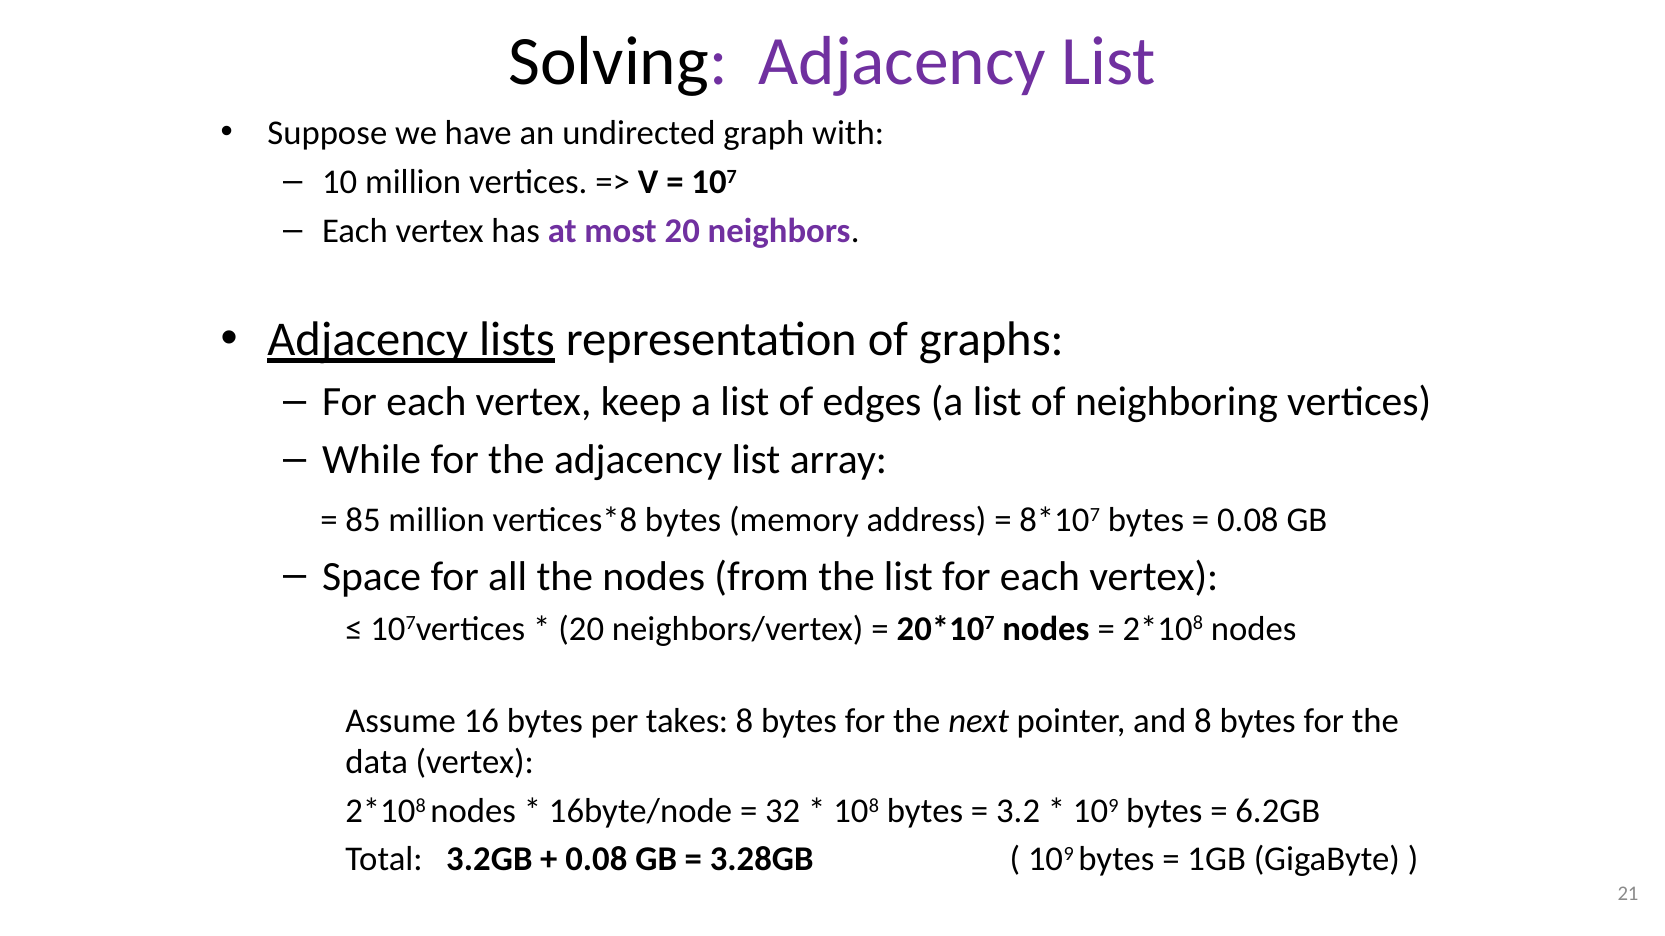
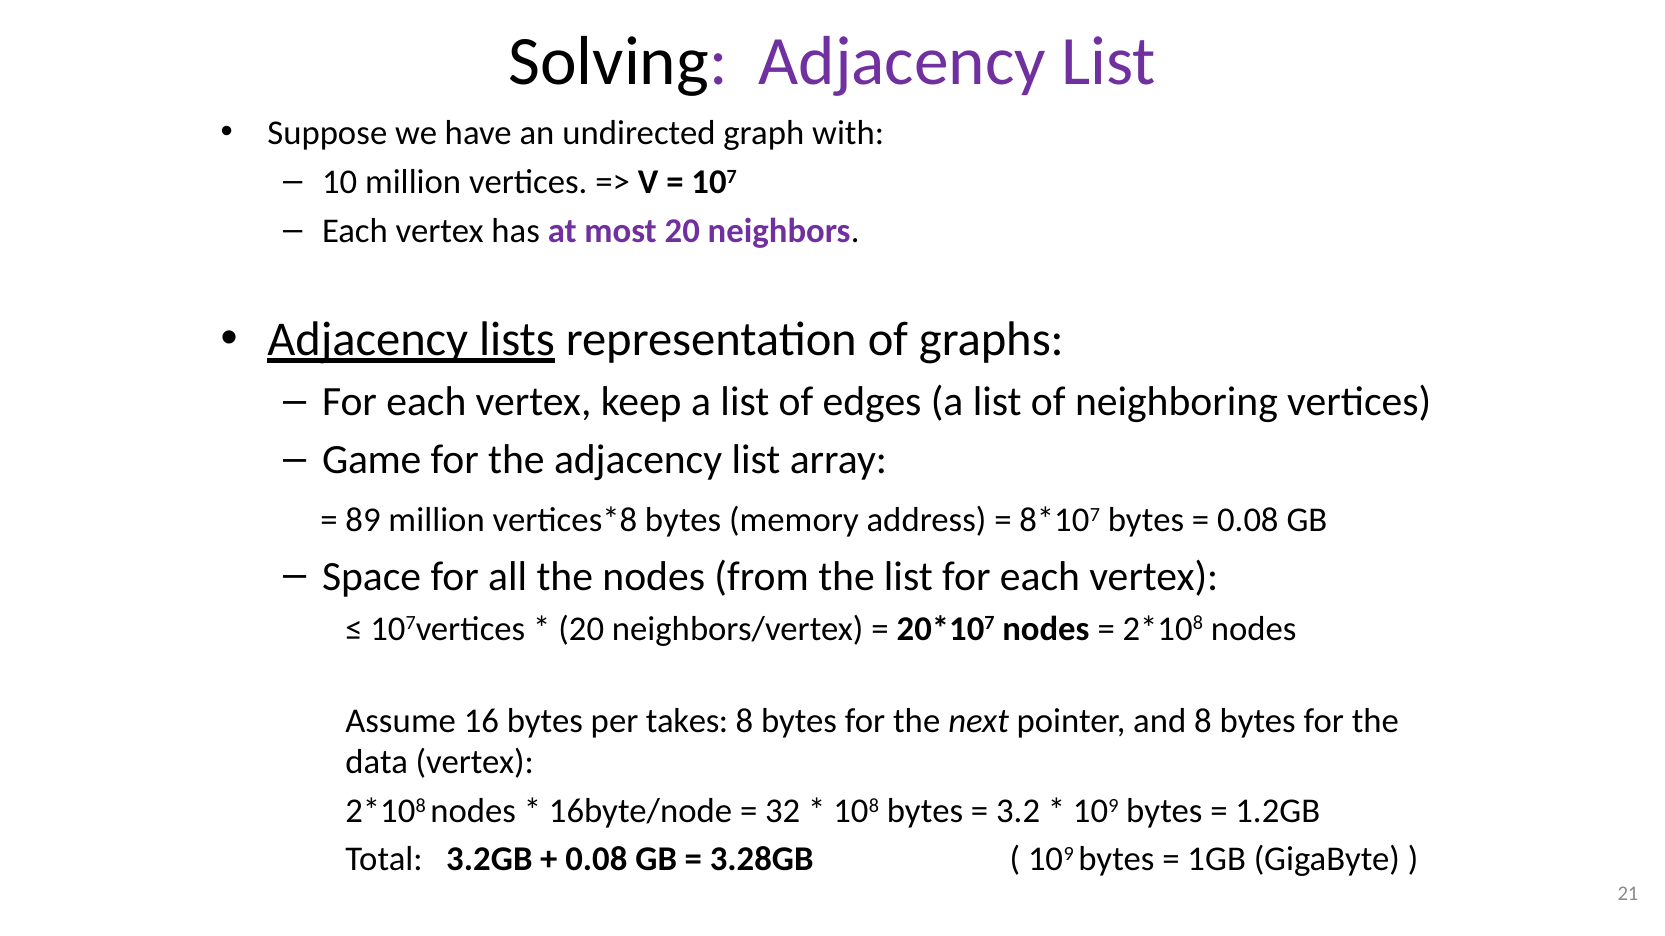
While: While -> Game (372, 460)
85: 85 -> 89 (363, 521)
6.2GB: 6.2GB -> 1.2GB (1278, 811)
